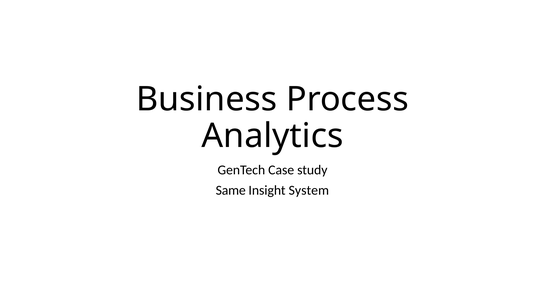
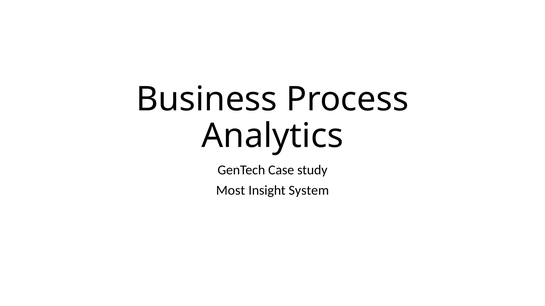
Same: Same -> Most (231, 191)
